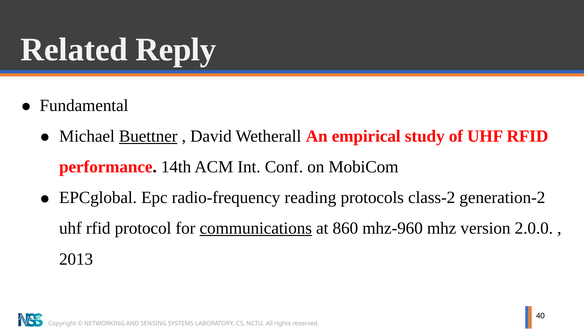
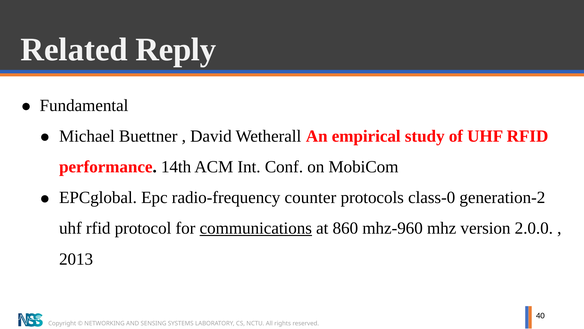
Buettner underline: present -> none (148, 136)
reading: reading -> counter (310, 197)
class-2: class-2 -> class-0 (432, 197)
